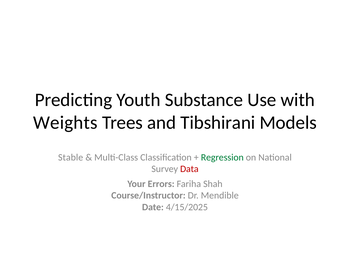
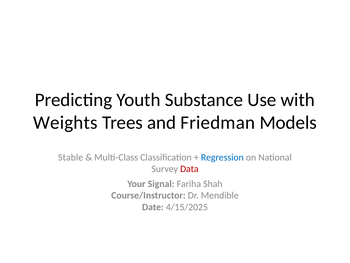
Tibshirani: Tibshirani -> Friedman (218, 122)
Regression colour: green -> blue (222, 157)
Errors: Errors -> Signal (161, 183)
